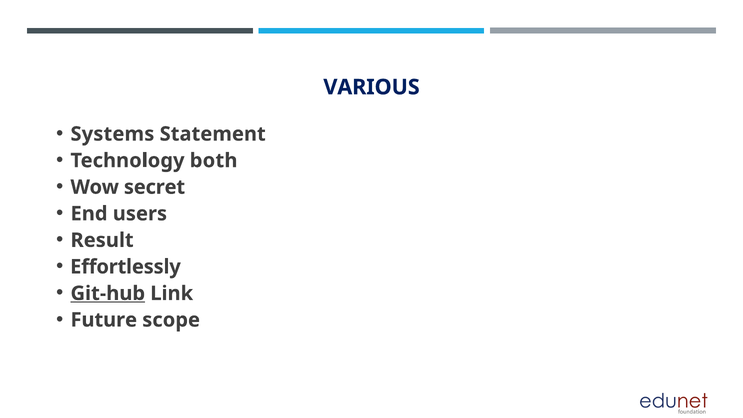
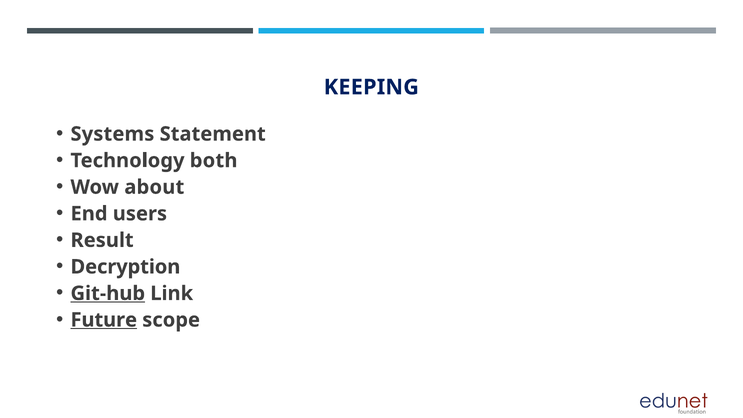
VARIOUS: VARIOUS -> KEEPING (371, 87)
secret: secret -> about (154, 187)
Effortlessly: Effortlessly -> Decryption (125, 267)
Future underline: none -> present (104, 320)
